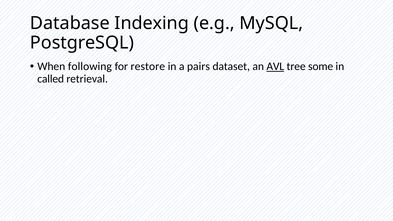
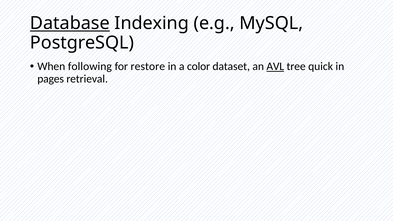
Database underline: none -> present (70, 23)
pairs: pairs -> color (199, 66)
some: some -> quick (321, 66)
called: called -> pages (51, 79)
